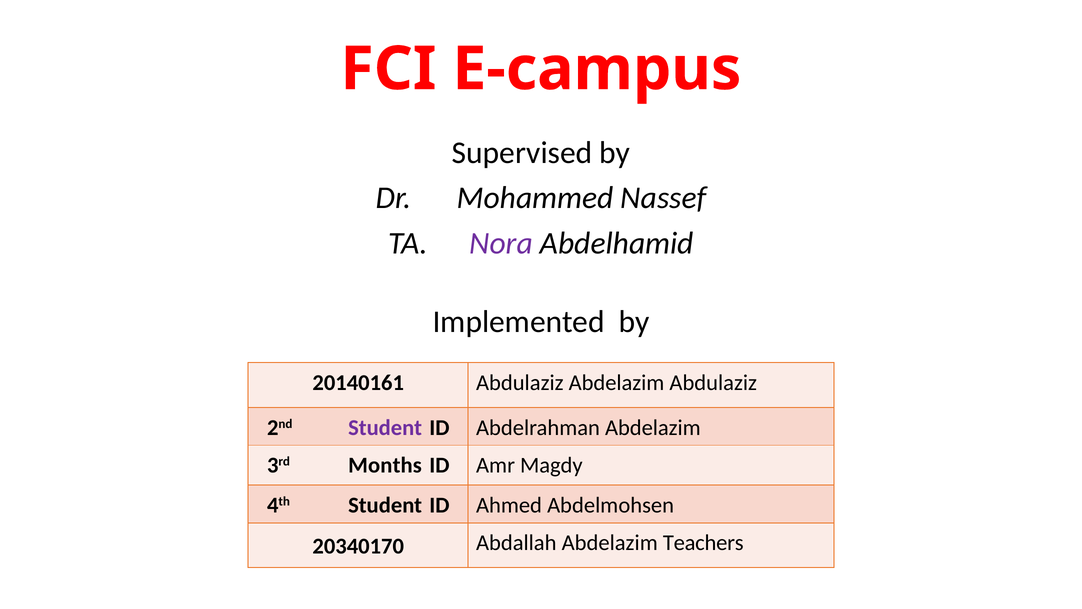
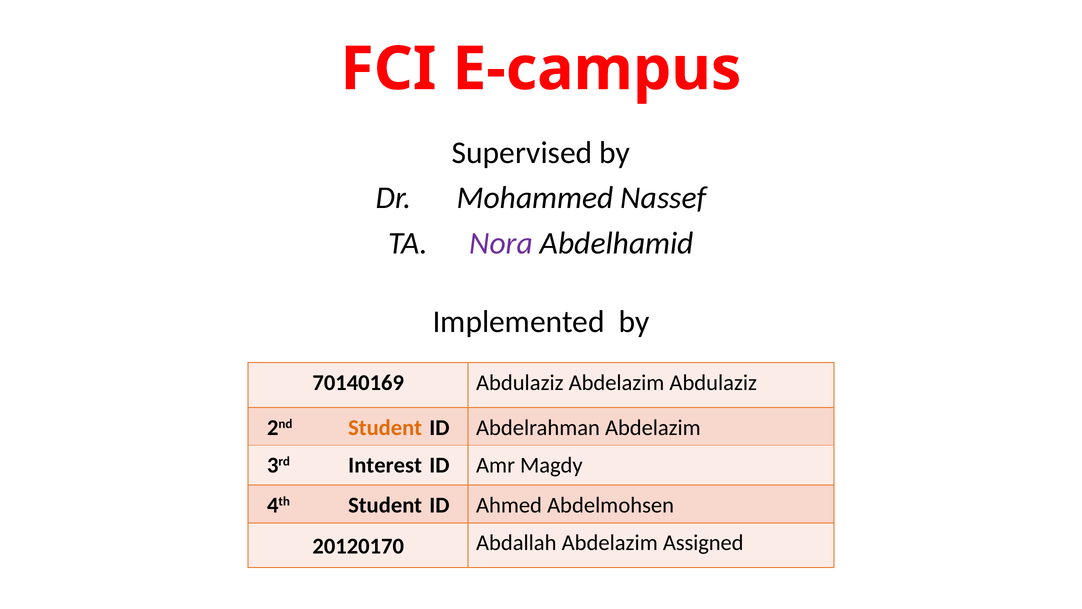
20140161: 20140161 -> 70140169 (358, 382)
Student colour: purple -> orange (385, 427)
Months: Months -> Interest (385, 465)
20340170: 20340170 -> 20120170 (358, 546)
Teachers: Teachers -> Assigned (703, 543)
